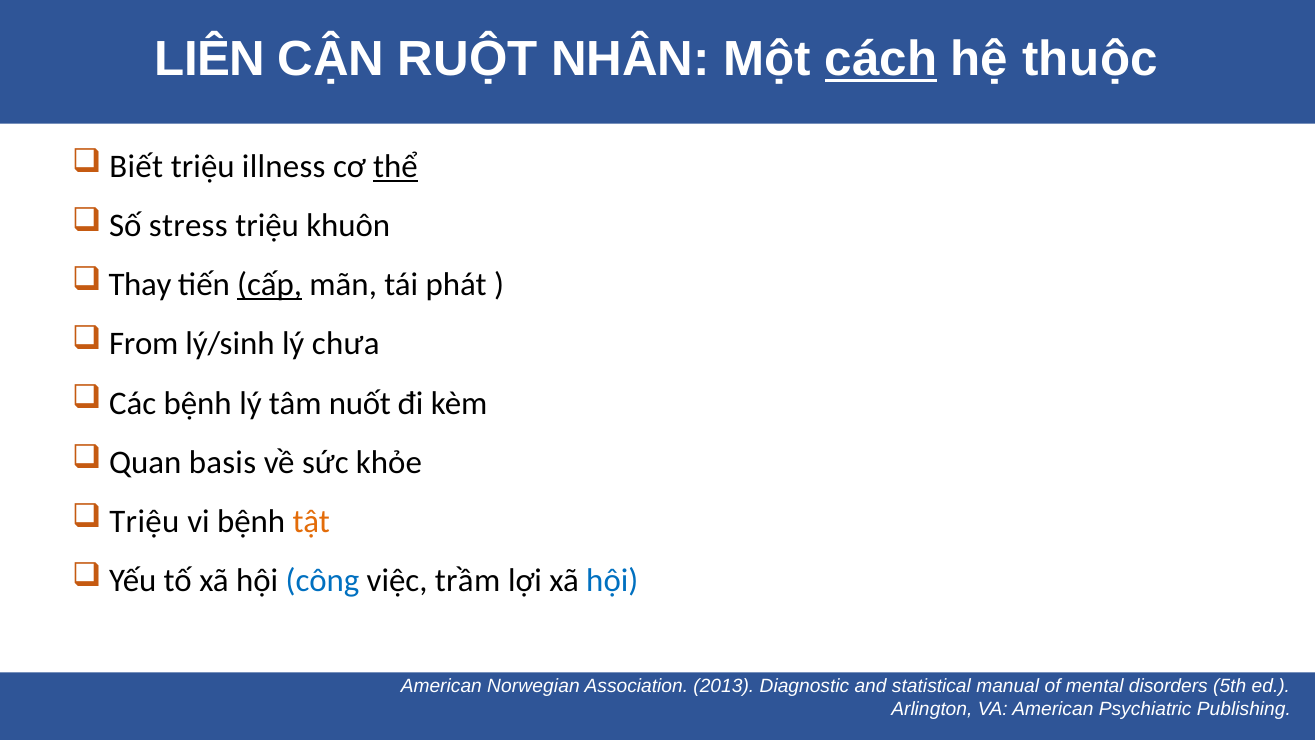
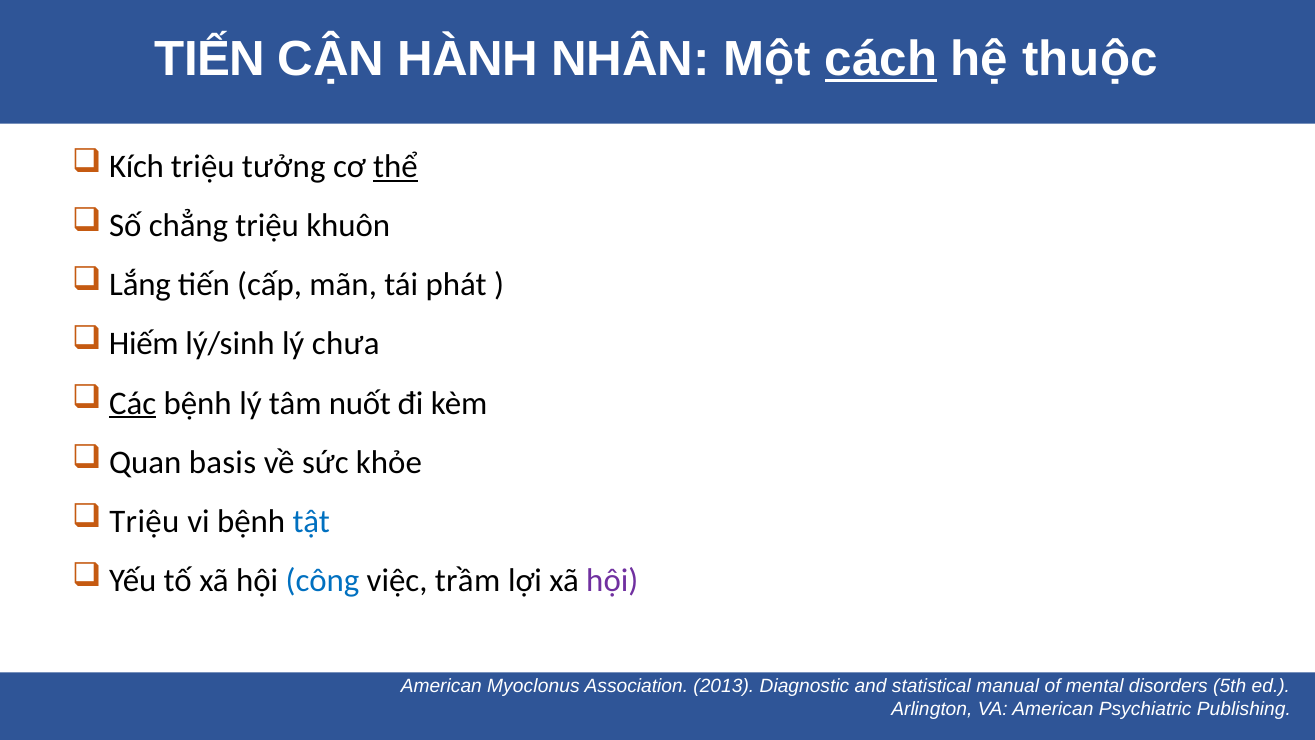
LIÊN: LIÊN -> TIẾN (210, 59)
RUỘT: RUỘT -> HÀNH (468, 59)
Biết: Biết -> Kích (137, 166)
illness: illness -> tưởng (284, 166)
stress: stress -> chẳng (188, 226)
Thay: Thay -> Lắng (140, 285)
cấp underline: present -> none (270, 285)
From: From -> Hiếm (144, 344)
Các underline: none -> present (133, 403)
tật colour: orange -> blue (311, 521)
hội colour: blue -> purple (612, 581)
Norwegian: Norwegian -> Myoclonus (533, 686)
